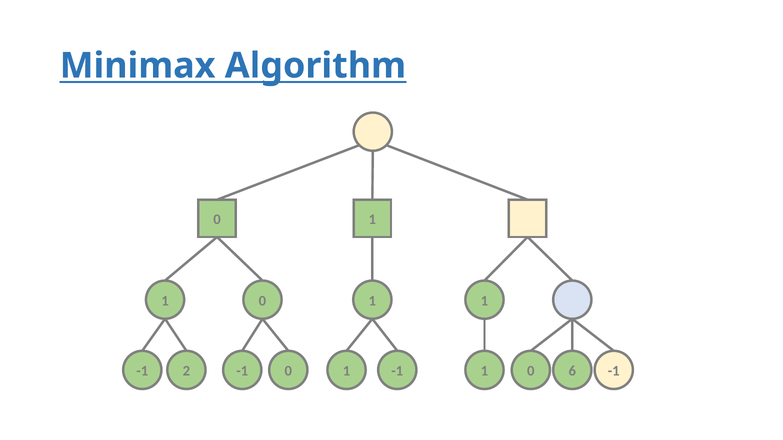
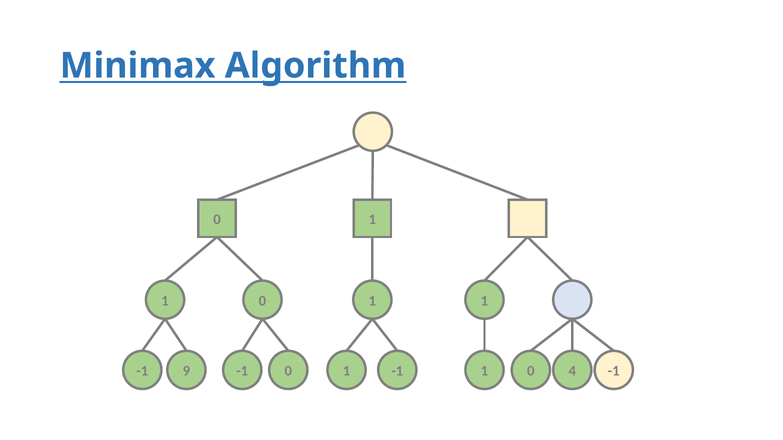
2: 2 -> 9 (186, 371)
6: 6 -> 4 (572, 371)
